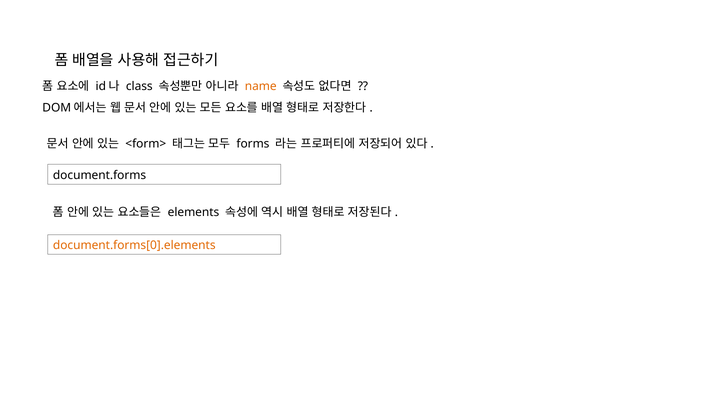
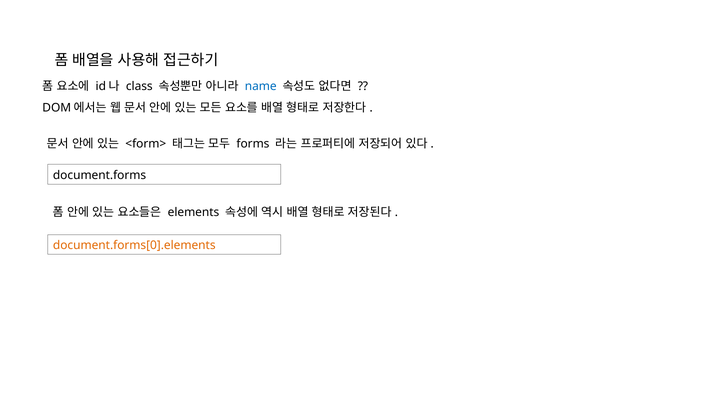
name colour: orange -> blue (261, 86)
